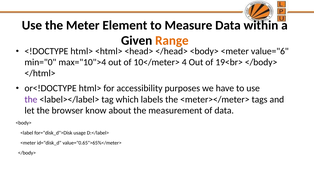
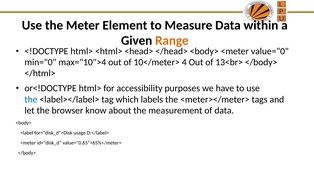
value="6: value="6 -> value="0 (270, 51)
19<br>: 19<br> -> 13<br> (229, 62)
the colour: purple -> blue (31, 99)
